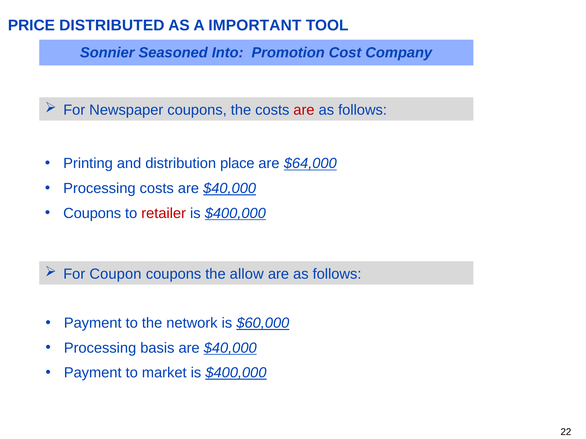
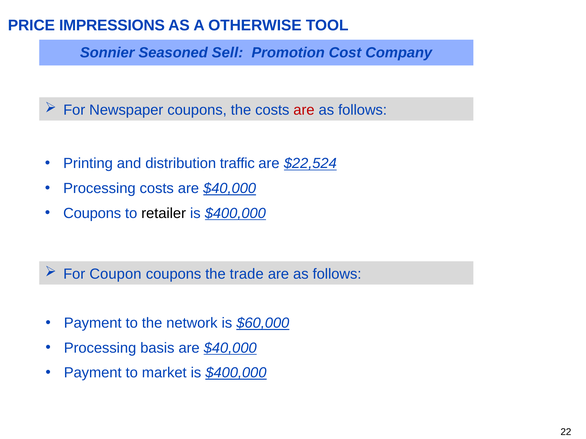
DISTRIBUTED: DISTRIBUTED -> IMPRESSIONS (112, 25)
IMPORTANT: IMPORTANT -> OTHERWISE (255, 25)
Into: Into -> Sell (228, 53)
place: place -> traffic (237, 164)
$64,000: $64,000 -> $22,524 (310, 164)
retailer colour: red -> black (164, 213)
allow: allow -> trade (247, 274)
